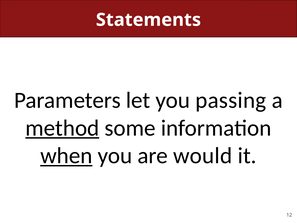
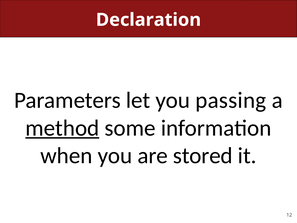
Statements: Statements -> Declaration (148, 20)
when underline: present -> none (66, 156)
would: would -> stored (203, 156)
